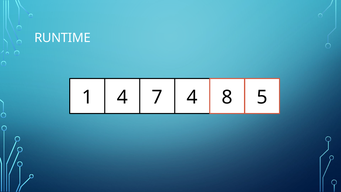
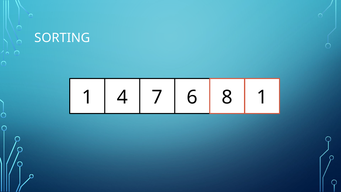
RUNTIME: RUNTIME -> SORTING (62, 38)
4 4: 4 -> 6 (192, 97)
7 5: 5 -> 1 (262, 97)
